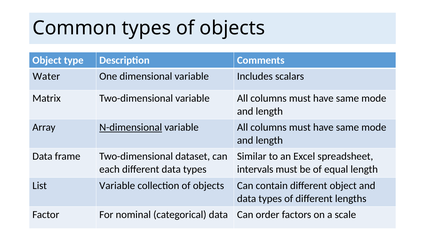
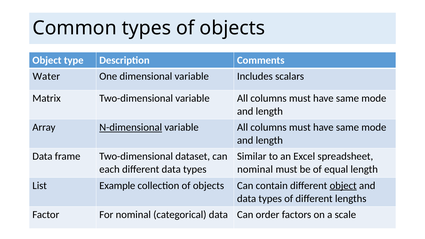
intervals: intervals -> nominal (255, 169)
List Variable: Variable -> Example (117, 186)
object underline: none -> present (343, 186)
